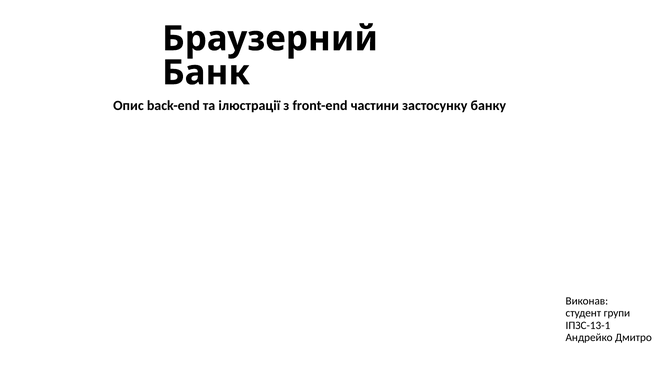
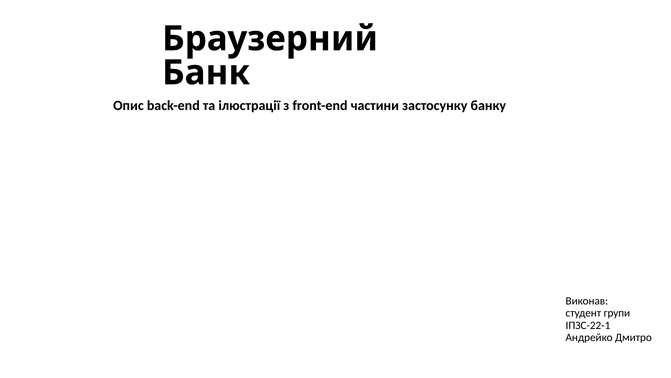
ІПЗС-13-1: ІПЗС-13-1 -> ІПЗС-22-1 (588, 325)
